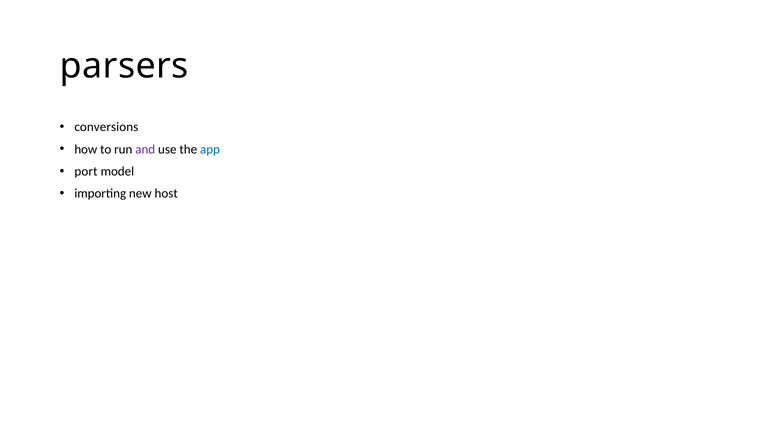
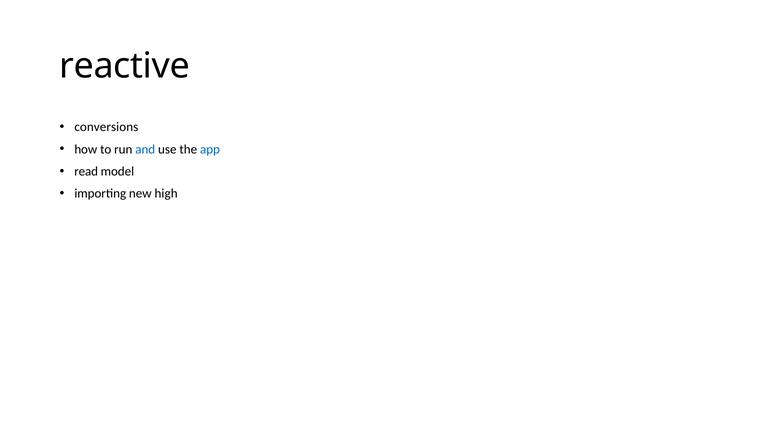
parsers: parsers -> reactive (125, 66)
and colour: purple -> blue (145, 149)
port: port -> read (86, 172)
host: host -> high (166, 194)
